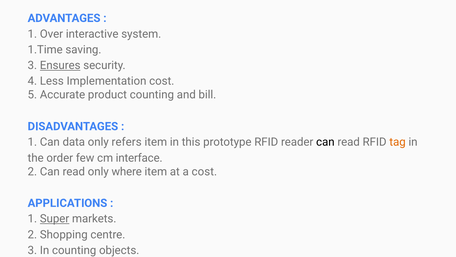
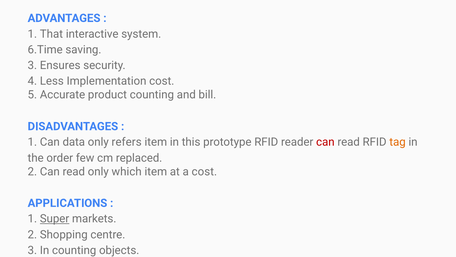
Over: Over -> That (51, 34)
1.Time: 1.Time -> 6.Time (45, 50)
Ensures underline: present -> none (60, 65)
can colour: black -> red (325, 142)
interface: interface -> replaced (139, 158)
where: where -> which (127, 171)
